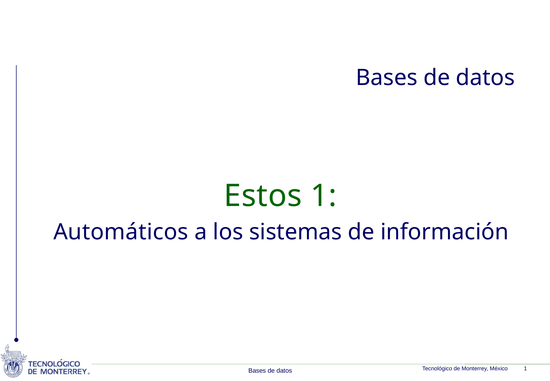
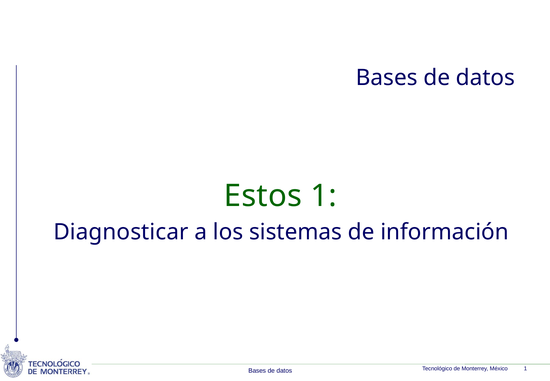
Automáticos: Automáticos -> Diagnosticar (121, 232)
